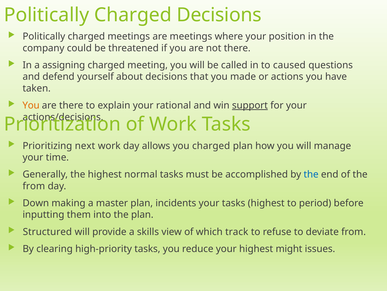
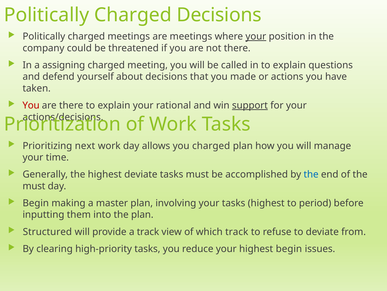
your underline: none -> present (256, 36)
in to caused: caused -> explain (289, 65)
You colour: orange -> red (31, 105)
highest normal: normal -> deviate (141, 174)
from: from -> must (34, 186)
Down: Down -> Begin (36, 203)
incidents: incidents -> involving (176, 203)
a skills: skills -> track (148, 231)
highest might: might -> begin (289, 248)
